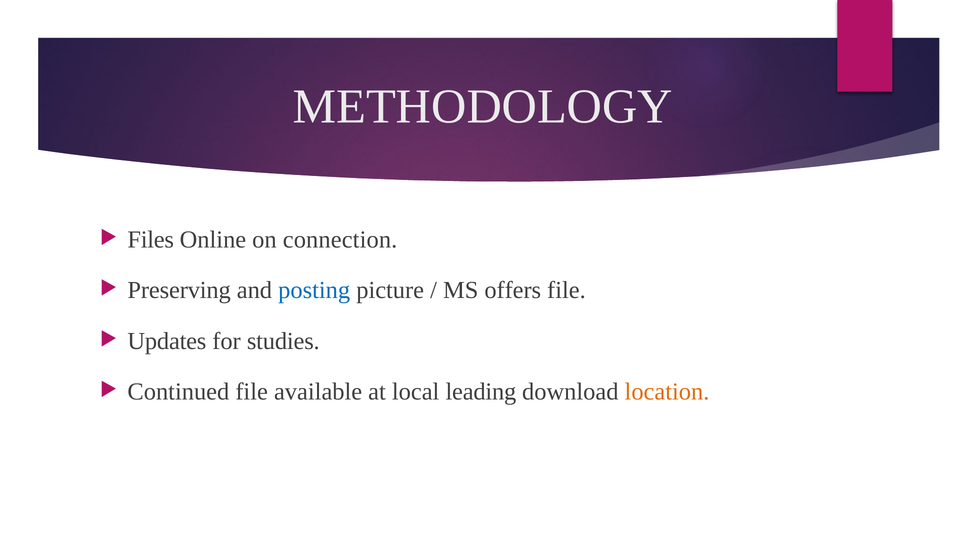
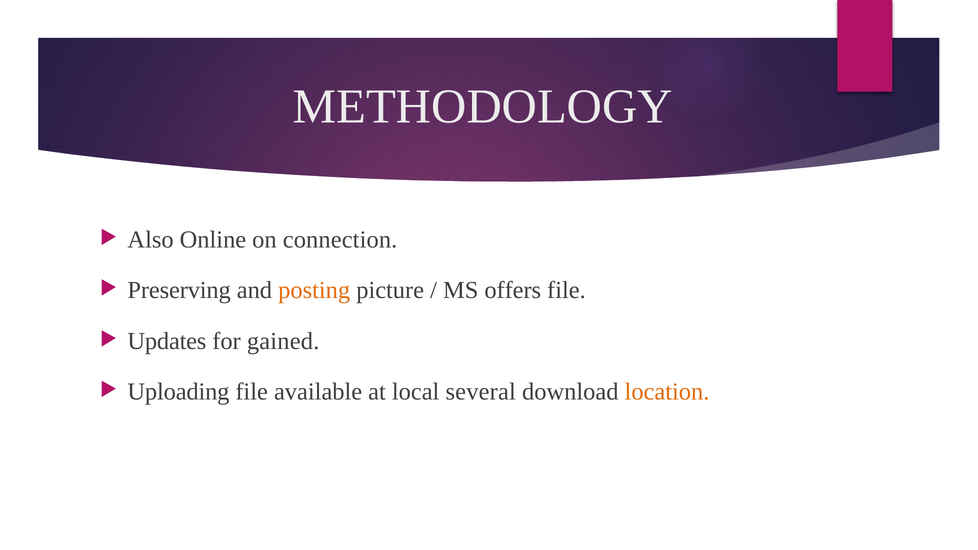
Files: Files -> Also (151, 240)
posting colour: blue -> orange (314, 290)
studies: studies -> gained (283, 341)
Continued: Continued -> Uploading (178, 392)
leading: leading -> several (481, 392)
